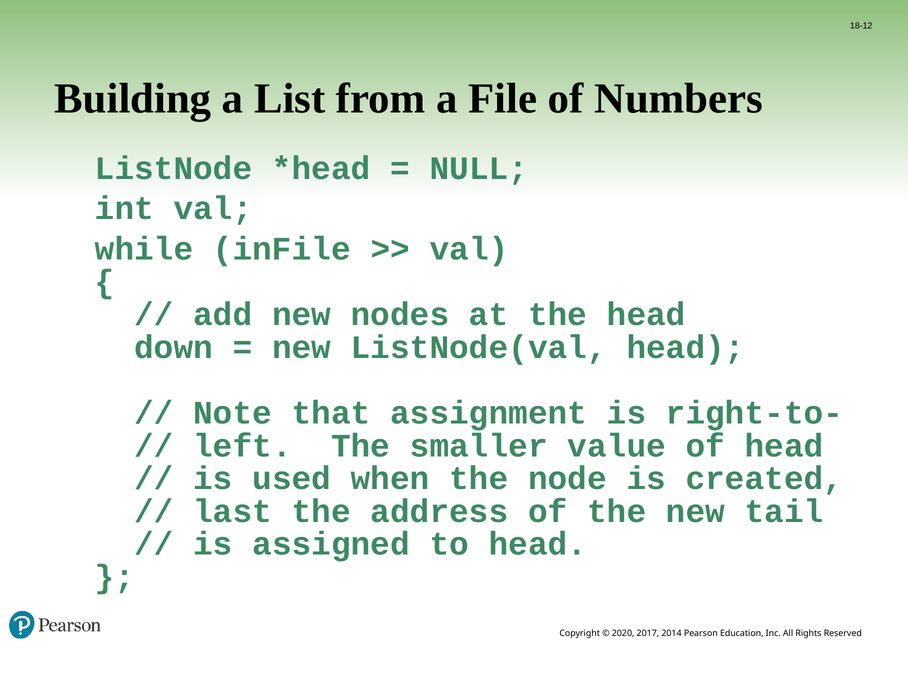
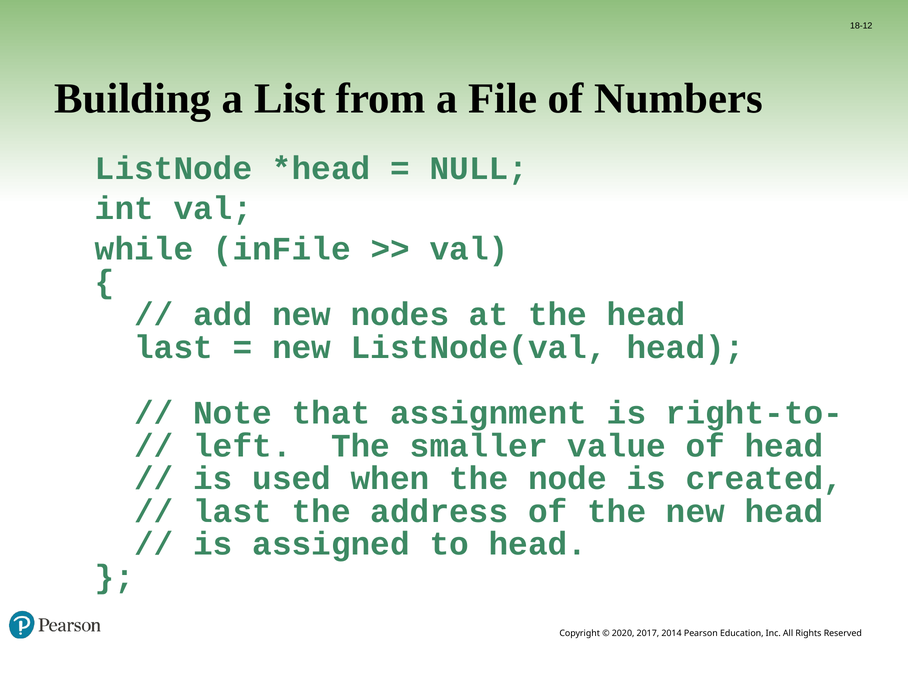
down: down -> last (174, 347)
new tail: tail -> head (784, 511)
